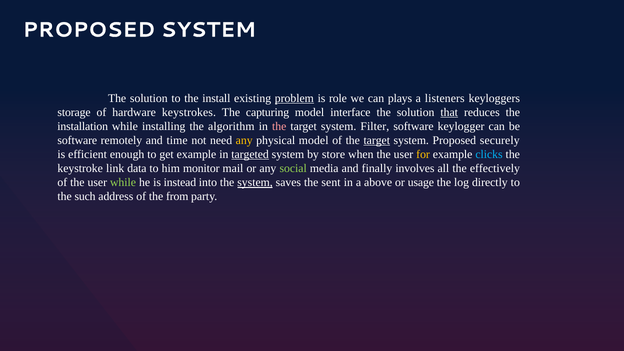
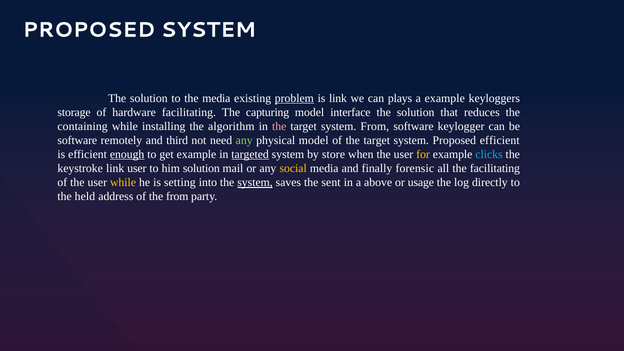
the install: install -> media (216, 98)
is role: role -> link (338, 98)
a listeners: listeners -> example (445, 98)
hardware keystrokes: keystrokes -> facilitating (189, 112)
that underline: present -> none (449, 112)
installation: installation -> containing (83, 126)
system Filter: Filter -> From (375, 126)
time: time -> third (177, 140)
any colour: yellow -> light green (244, 140)
target underline: present -> none (377, 140)
Proposed securely: securely -> efficient (500, 140)
enough underline: none -> present (127, 154)
link data: data -> user (137, 168)
him monitor: monitor -> solution (201, 168)
social colour: light green -> yellow (293, 168)
involves: involves -> forensic (415, 168)
the effectively: effectively -> facilitating (495, 168)
while colour: light green -> yellow (123, 182)
instead: instead -> setting (180, 182)
such: such -> held (85, 196)
